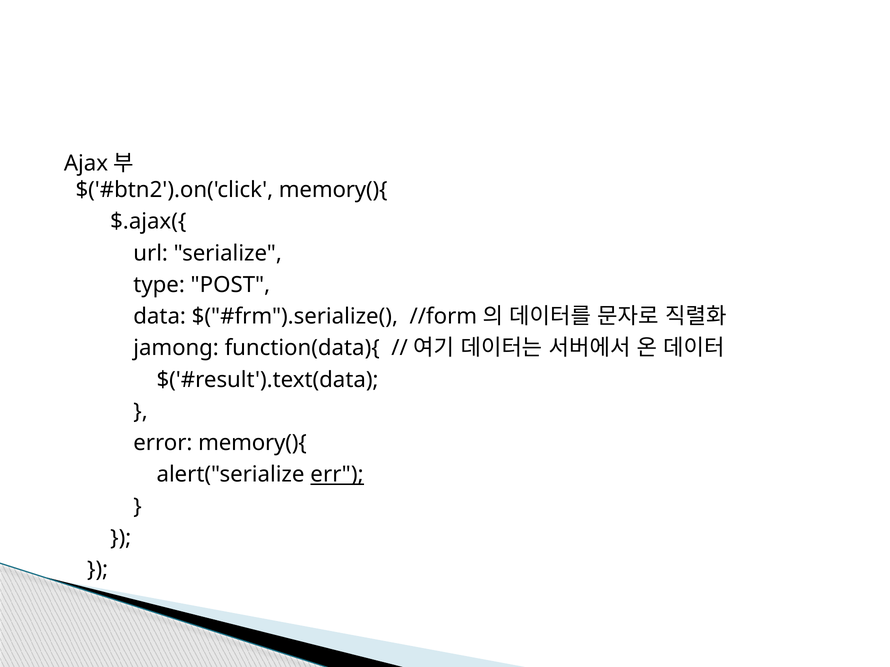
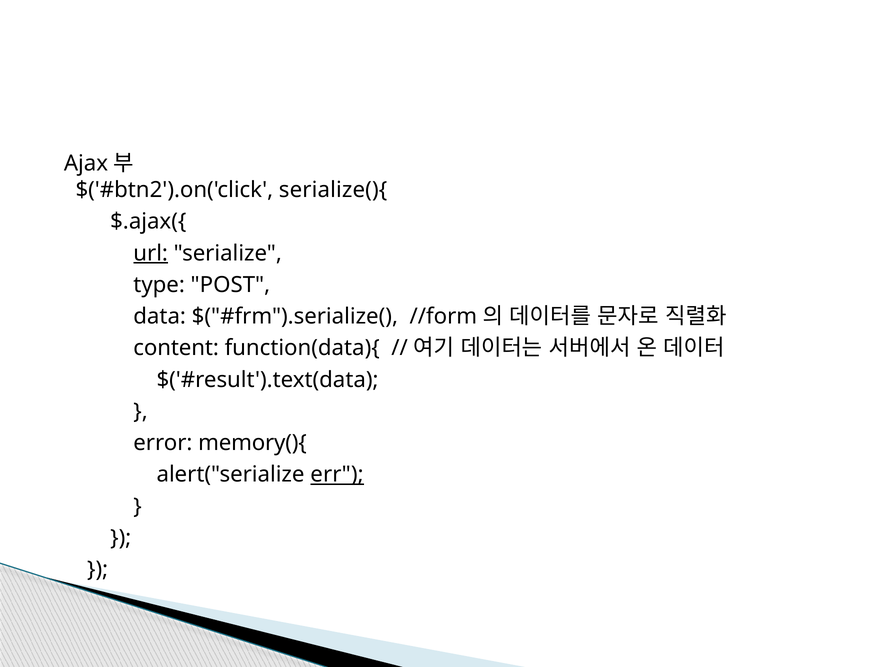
memory(){: memory(){ -> serialize(){ (333, 190)
url underline: none -> present (151, 253)
jamong: jamong -> content (176, 348)
